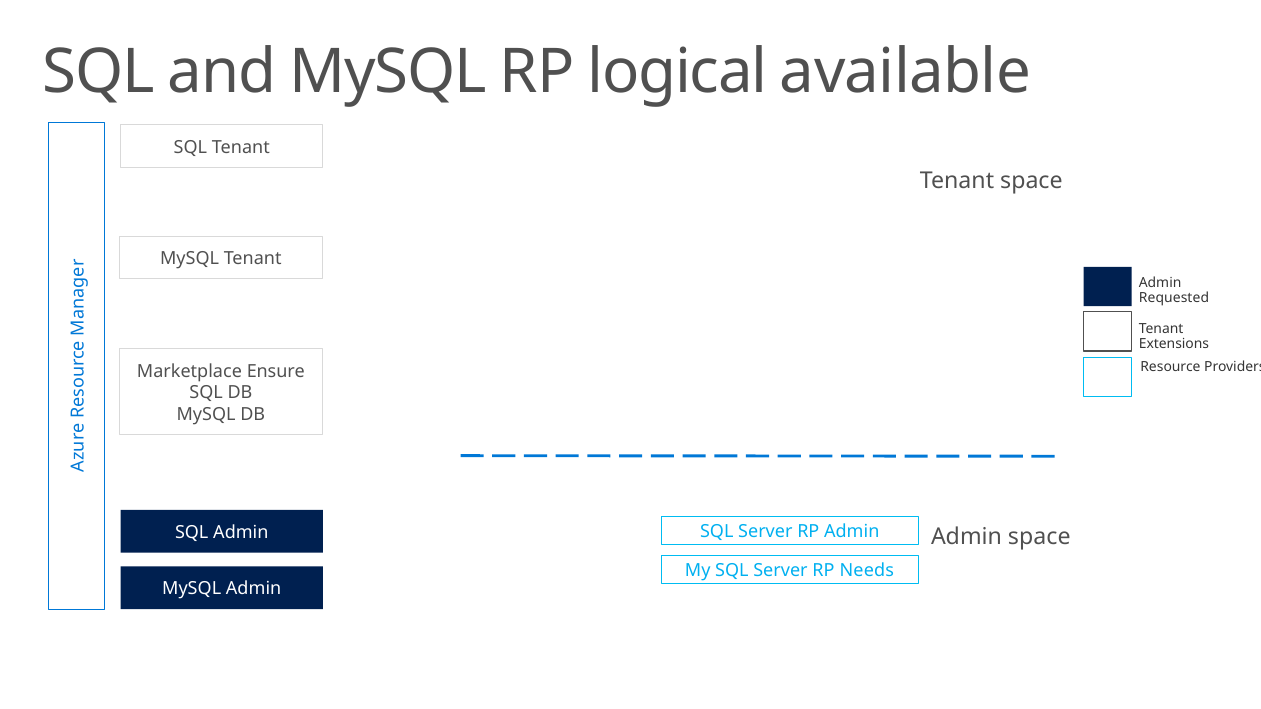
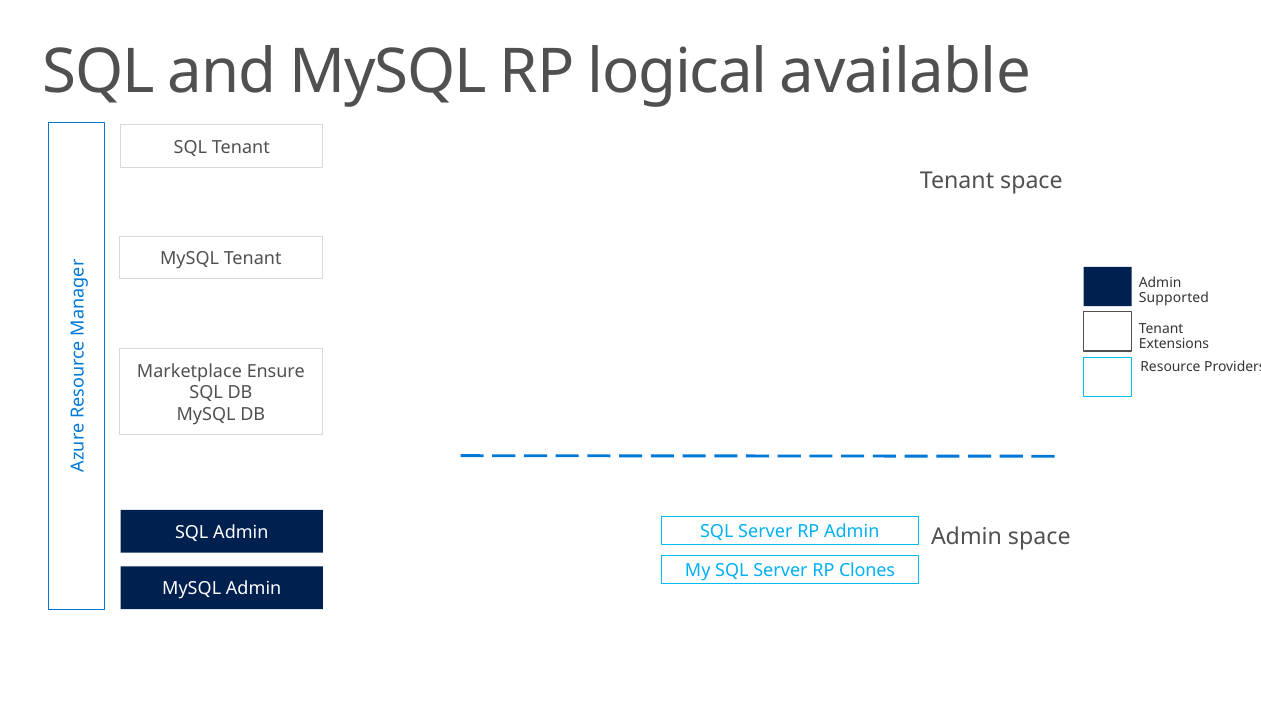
Requested: Requested -> Supported (1174, 298)
Needs: Needs -> Clones (867, 571)
